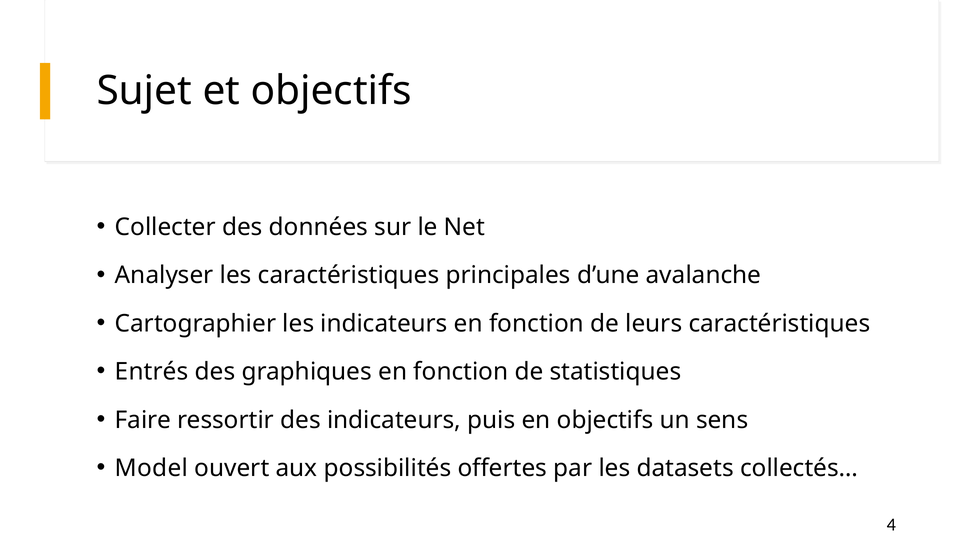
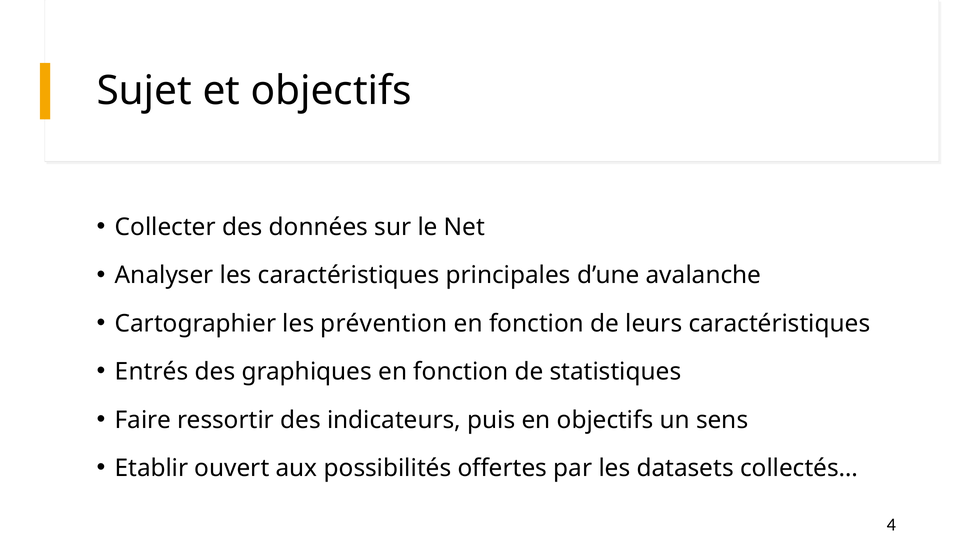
les indicateurs: indicateurs -> prévention (384, 324)
Model: Model -> Etablir (152, 468)
